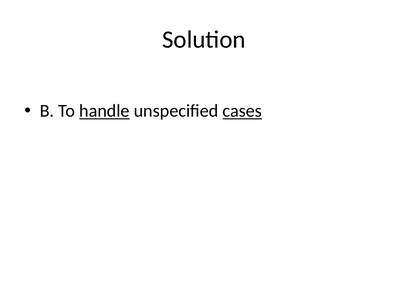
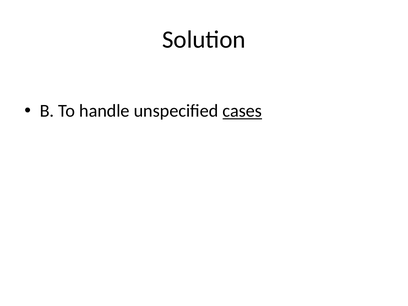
handle underline: present -> none (104, 111)
